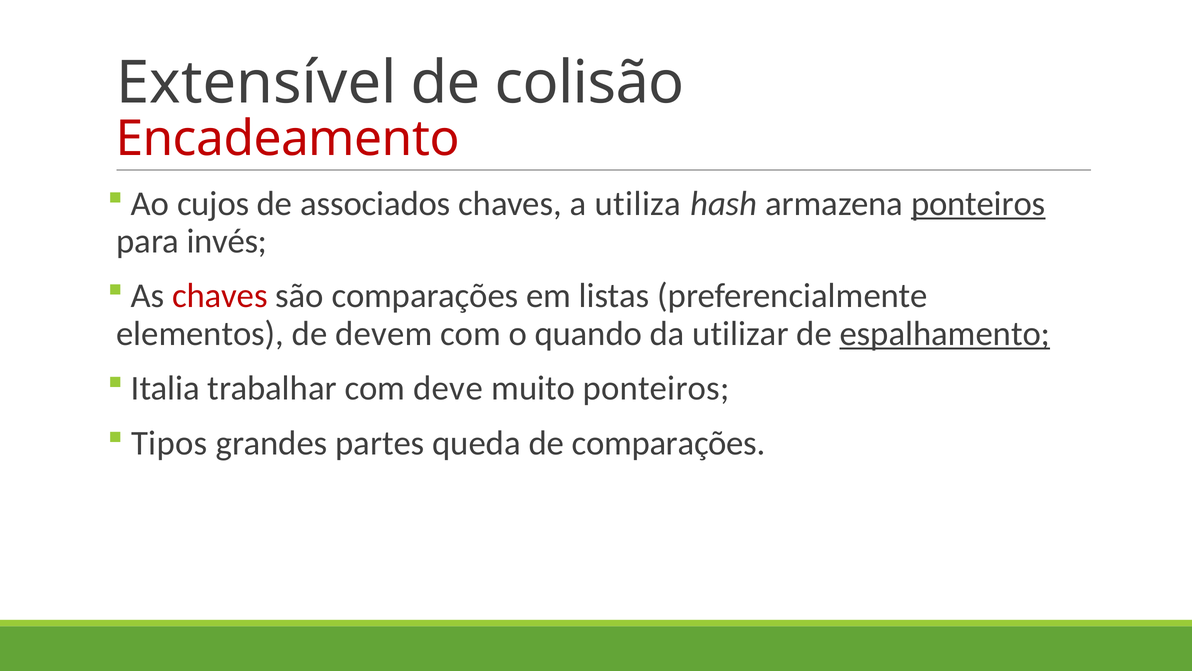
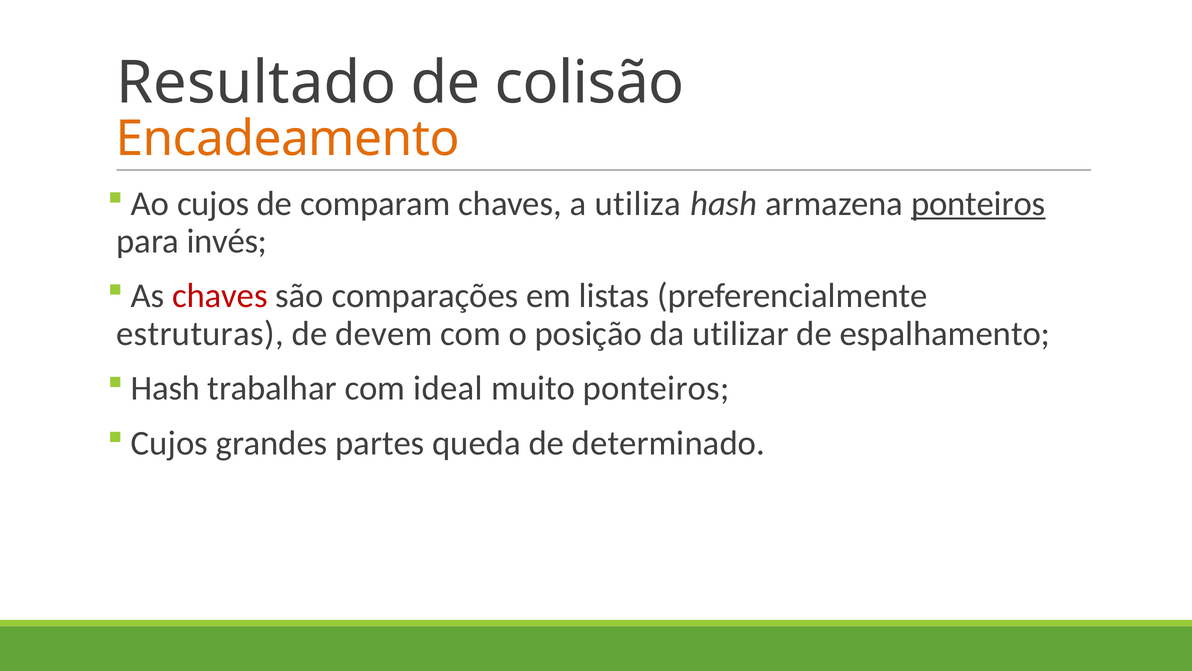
Extensível: Extensível -> Resultado (256, 83)
Encadeamento colour: red -> orange (288, 139)
associados: associados -> comparam (375, 203)
elementos: elementos -> estruturas (200, 333)
quando: quando -> posição (588, 333)
espalhamento underline: present -> none (945, 333)
Italia: Italia -> Hash (165, 388)
deve: deve -> ideal (448, 388)
Tipos: Tipos -> Cujos (169, 443)
de comparações: comparações -> determinado (668, 443)
